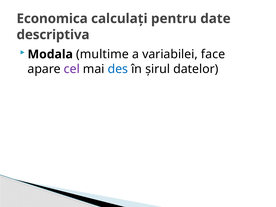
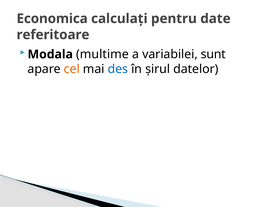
descriptiva: descriptiva -> referitoare (53, 35)
face: face -> sunt (213, 54)
cel colour: purple -> orange (72, 69)
